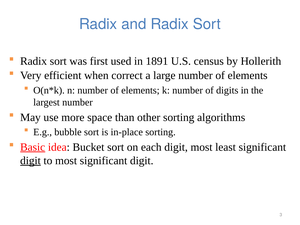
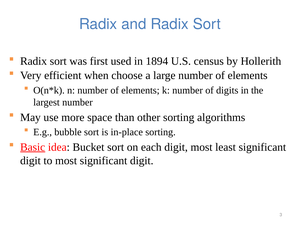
1891: 1891 -> 1894 (157, 61)
correct: correct -> choose (127, 75)
digit underline: present -> none (30, 161)
